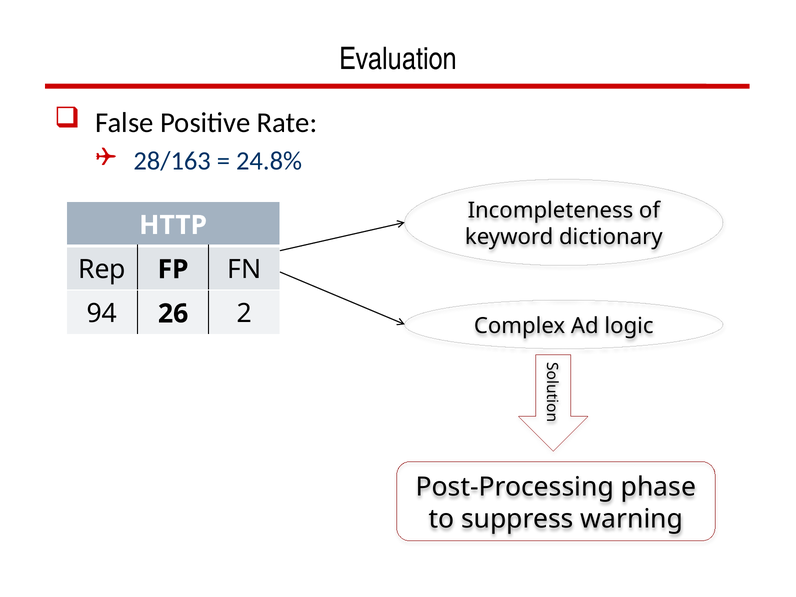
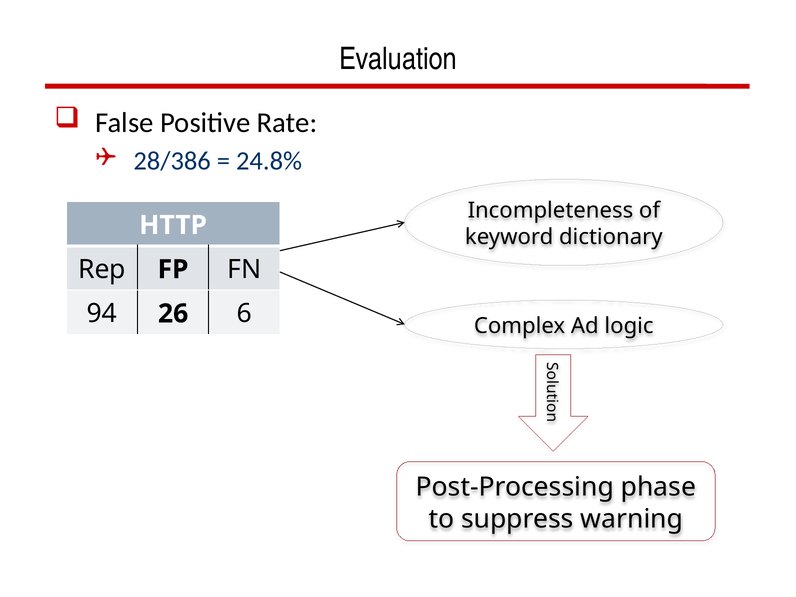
28/163: 28/163 -> 28/386 (172, 161)
2: 2 -> 6 (244, 314)
